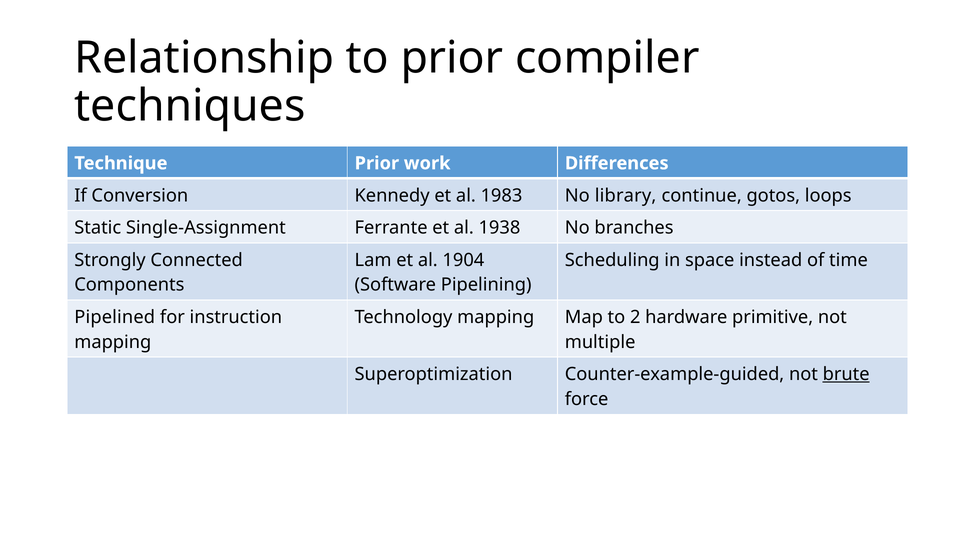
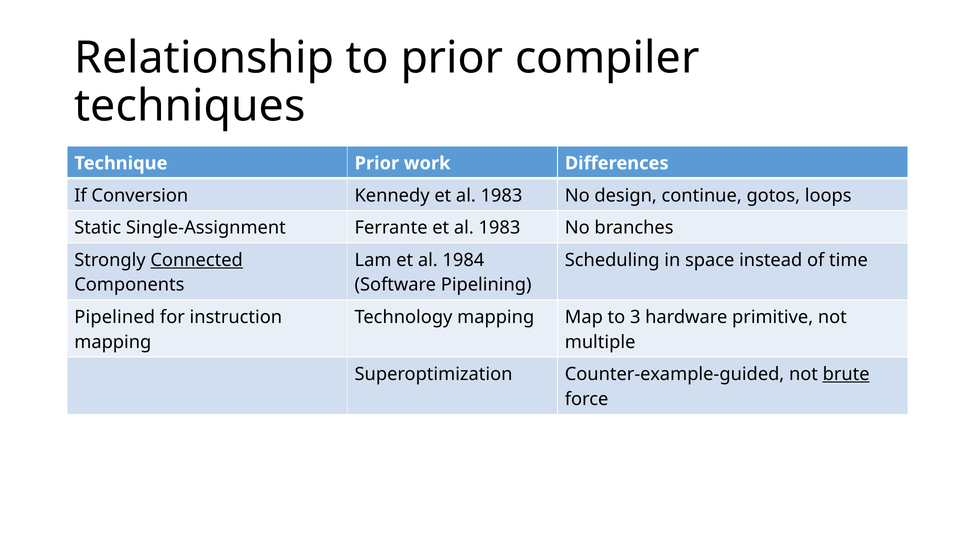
library: library -> design (626, 195)
Ferrante et al 1938: 1938 -> 1983 (499, 228)
Connected underline: none -> present (197, 260)
1904: 1904 -> 1984 (463, 260)
2: 2 -> 3 (635, 317)
